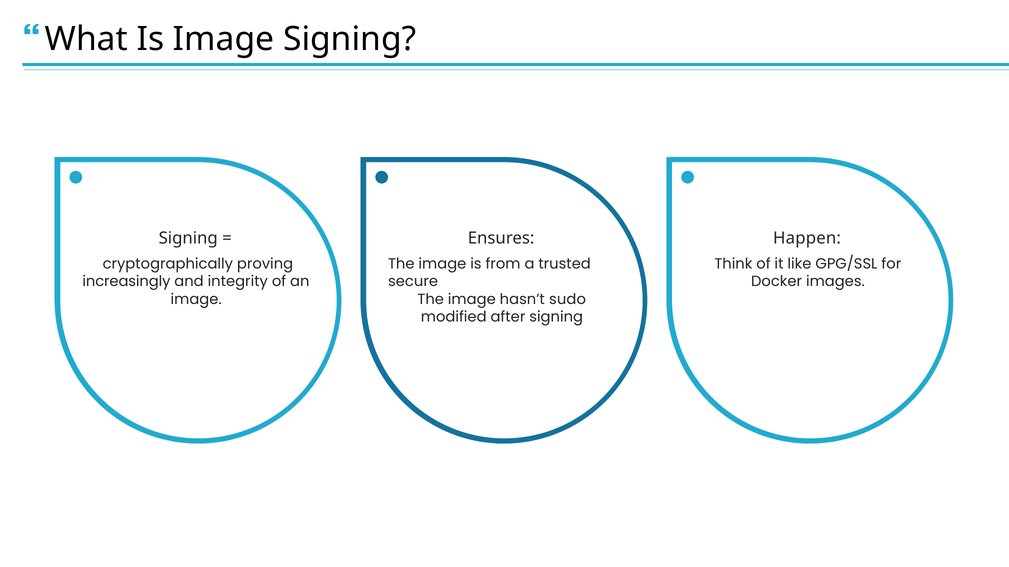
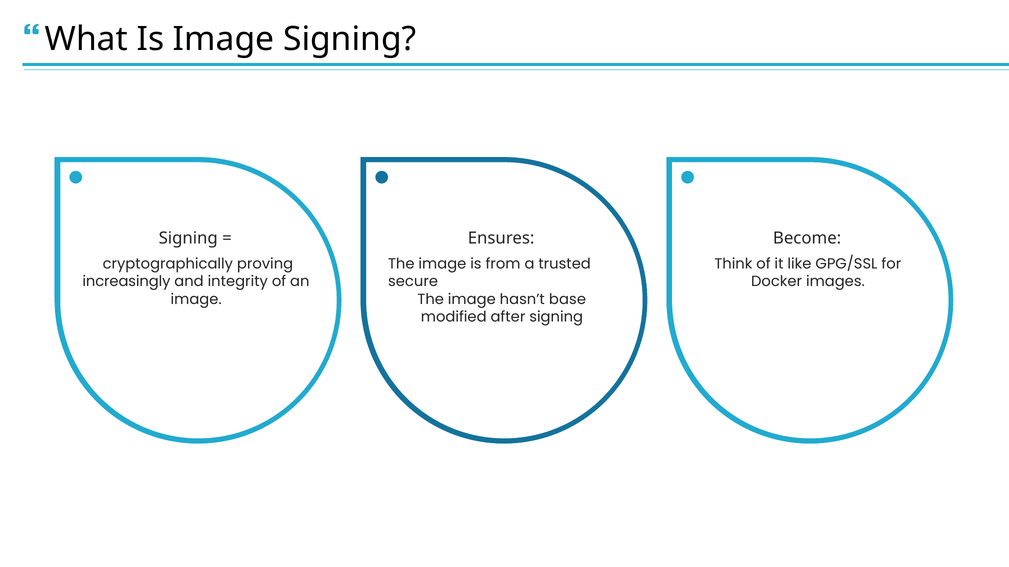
Happen: Happen -> Become (807, 238)
sudo: sudo -> base (568, 300)
